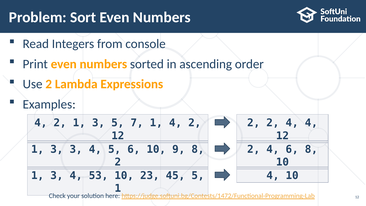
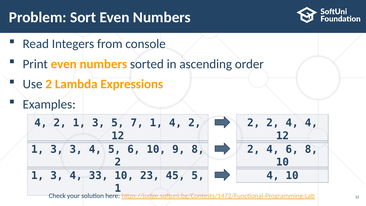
53: 53 -> 33 (98, 175)
